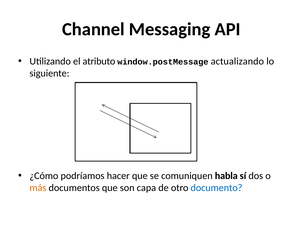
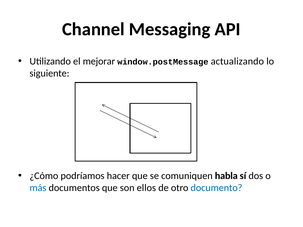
atributo: atributo -> mejorar (99, 61)
más colour: orange -> blue (38, 188)
capa: capa -> ellos (146, 188)
